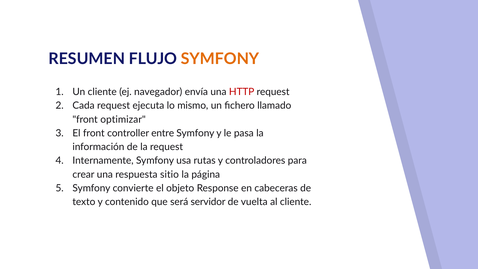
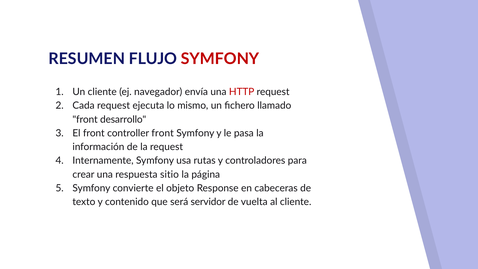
SYMFONY colour: orange -> red (220, 59)
optimizar: optimizar -> desarrollo (123, 119)
controller entre: entre -> front (163, 133)
